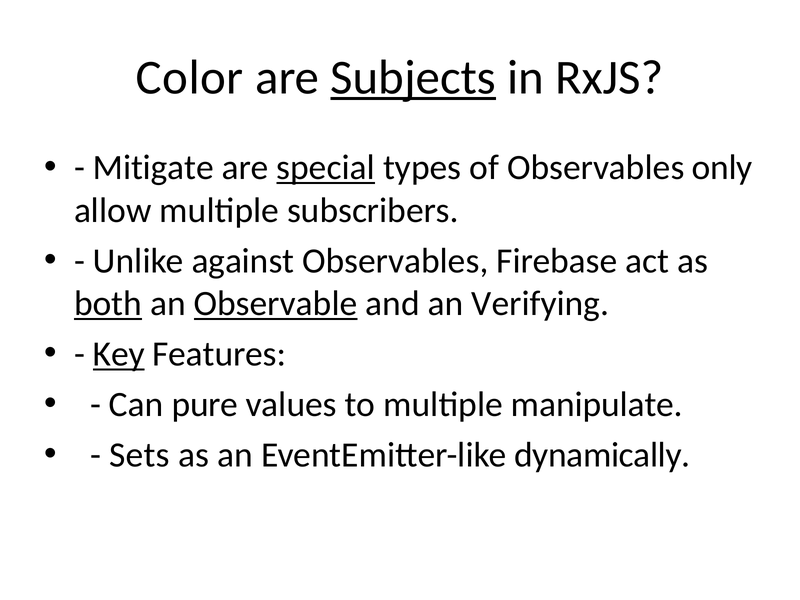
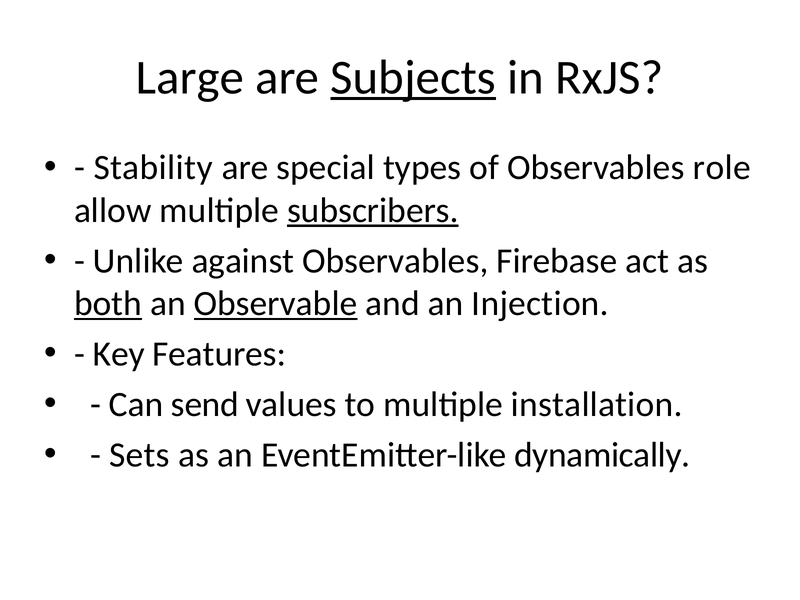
Color: Color -> Large (190, 77)
Mitigate: Mitigate -> Stability (153, 168)
special underline: present -> none (326, 168)
only: only -> role (722, 168)
subscribers underline: none -> present (373, 210)
Verifying: Verifying -> Injection (540, 304)
Key underline: present -> none (119, 354)
pure: pure -> send (205, 404)
manipulate: manipulate -> installation (597, 404)
